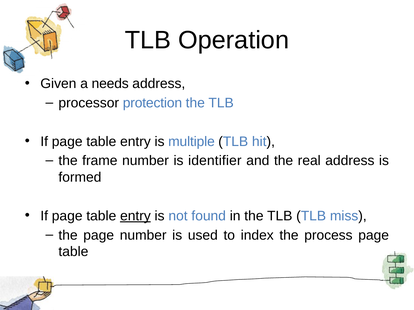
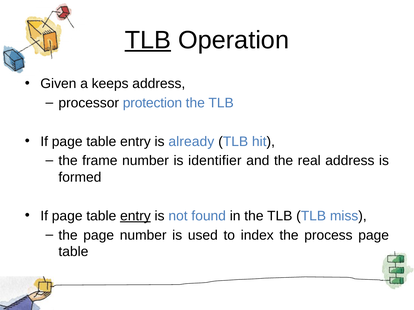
TLB underline: none -> present (148, 40)
needs: needs -> keeps (110, 84)
multiple: multiple -> already (191, 142)
